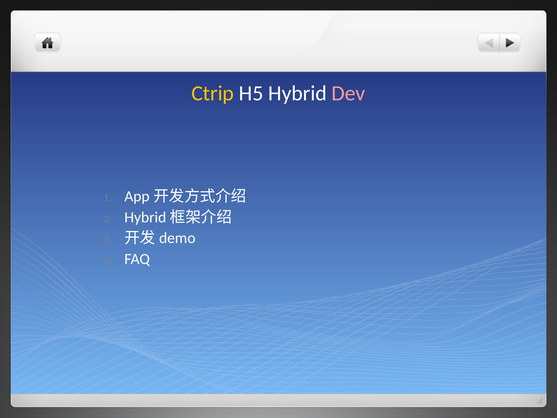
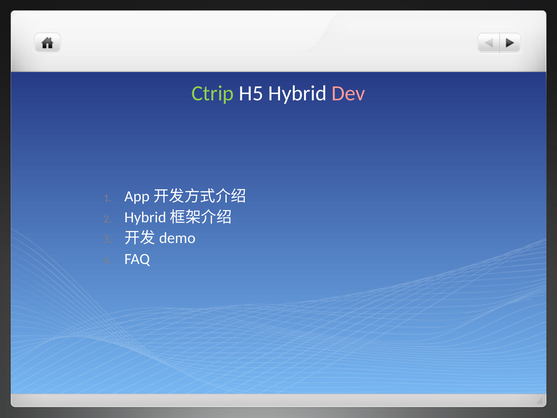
Ctrip colour: yellow -> light green (213, 93)
